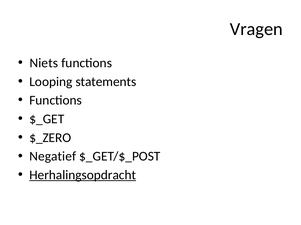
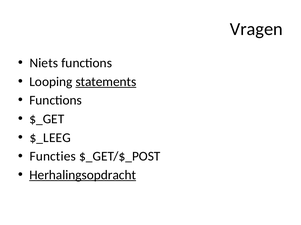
statements underline: none -> present (106, 82)
$_ZERO: $_ZERO -> $_LEEG (50, 138)
Negatief: Negatief -> Functies (53, 157)
